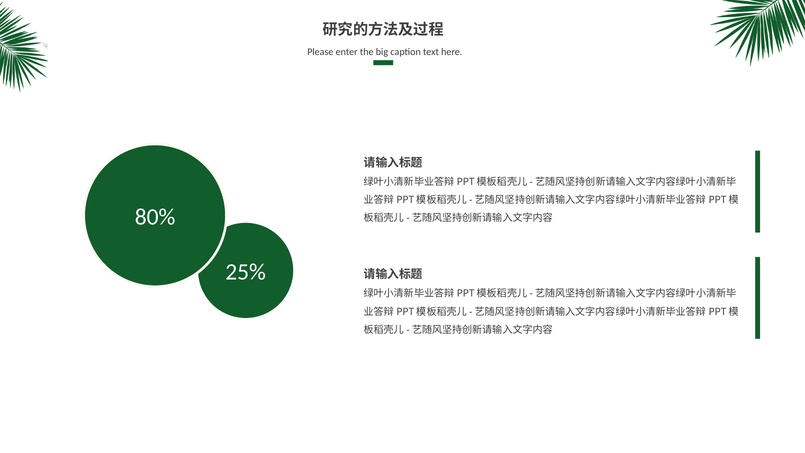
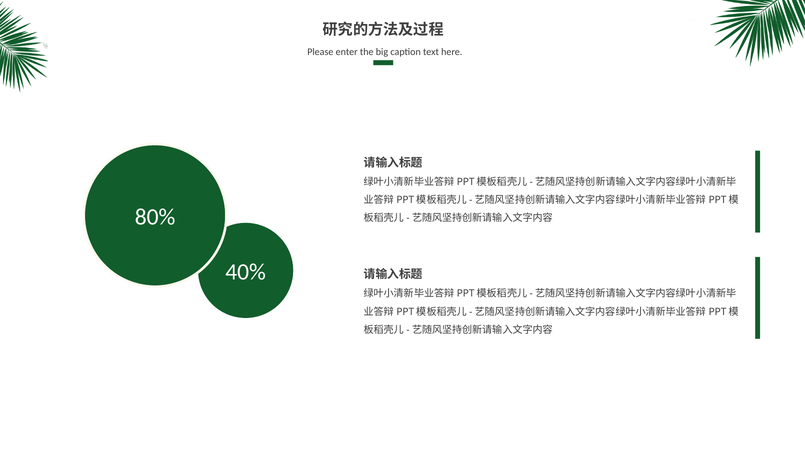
25%: 25% -> 40% (246, 272)
